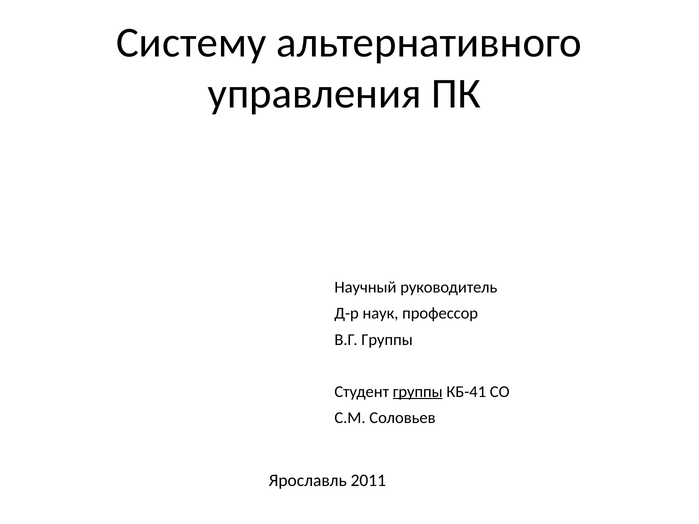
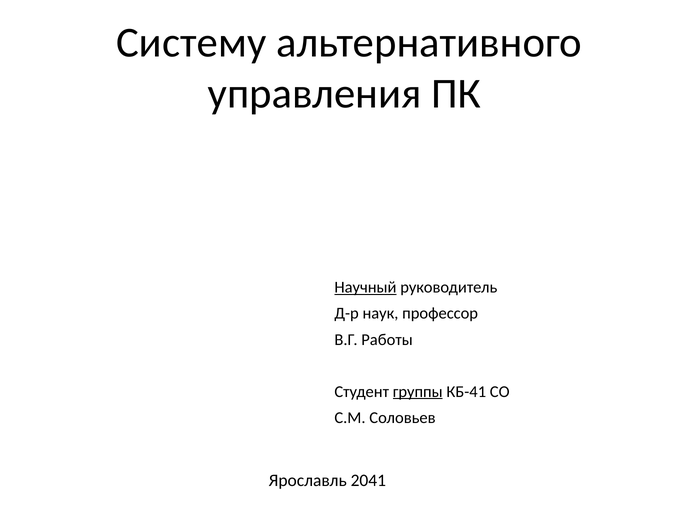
Научный underline: none -> present (365, 288)
В.Г Группы: Группы -> Работы (387, 340)
2011: 2011 -> 2041 (368, 481)
